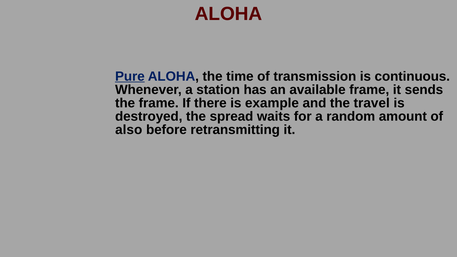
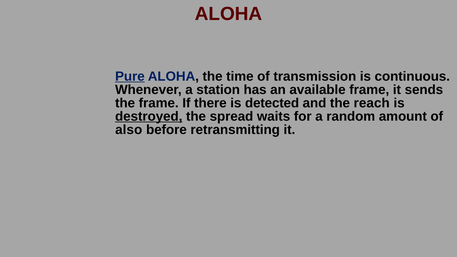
example: example -> detected (272, 103)
travel: travel -> reach (372, 103)
destroyed underline: none -> present (149, 116)
